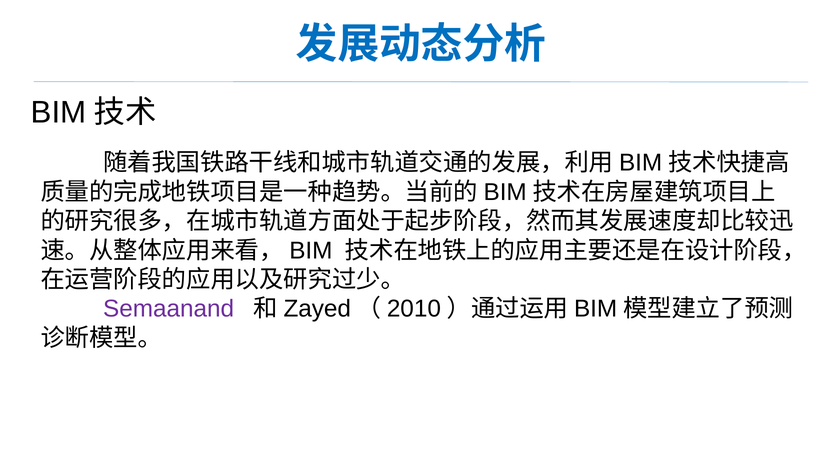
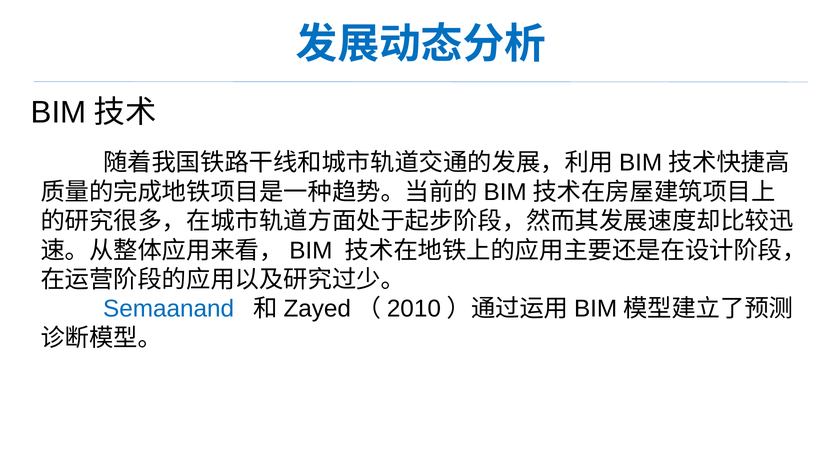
Semaanand colour: purple -> blue (169, 309)
